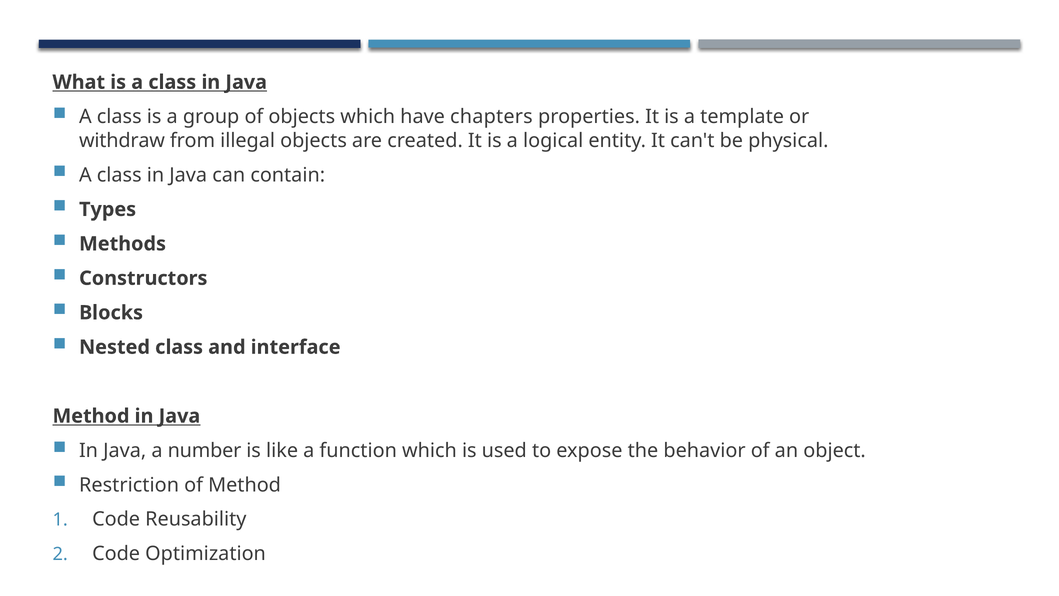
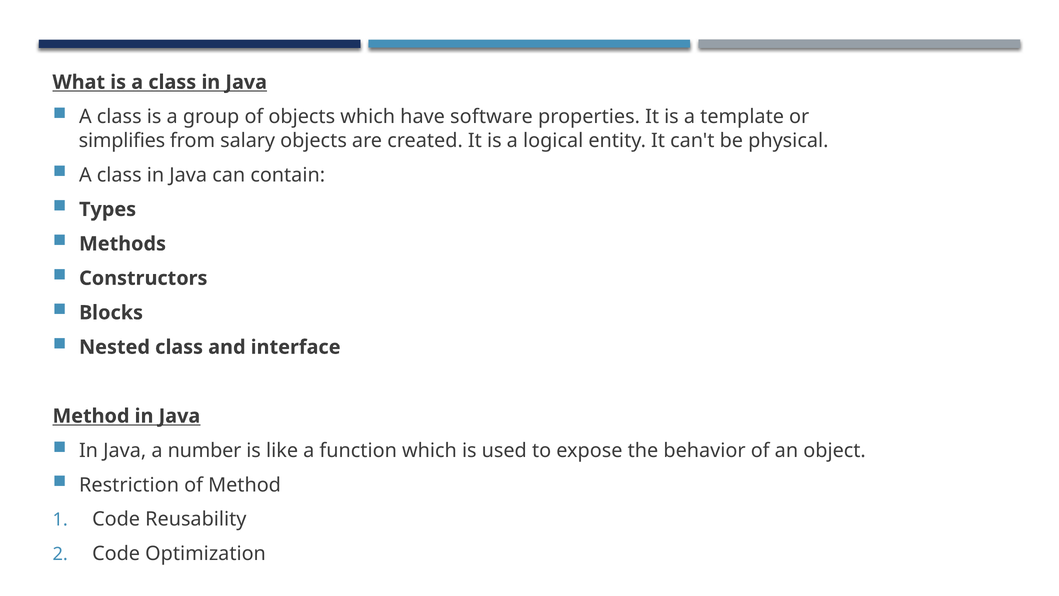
chapters: chapters -> software (491, 117)
withdraw: withdraw -> simplifies (122, 140)
illegal: illegal -> salary (248, 140)
